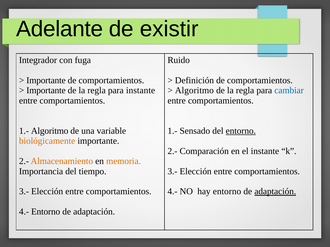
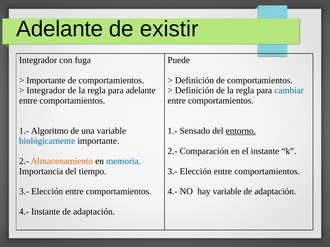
Ruido: Ruido -> Puede (179, 60)
Importante: Importante -> Integrador (46, 91)
para instante: instante -> adelante (141, 91)
Algoritmo: Algoritmo -> Definición (194, 91)
biológicamente colour: orange -> blue (47, 141)
memoria colour: orange -> blue (124, 161)
hay entorno: entorno -> variable (227, 192)
adaptación underline: present -> none (275, 192)
4.- Entorno: Entorno -> Instante (46, 212)
